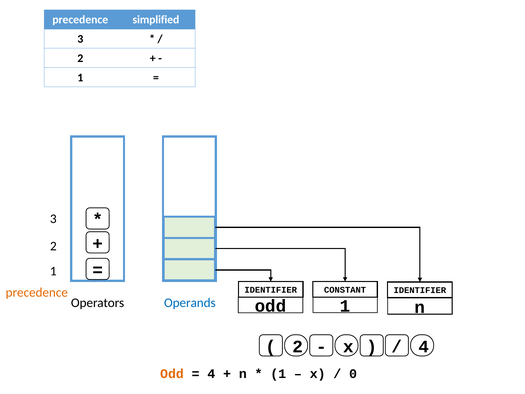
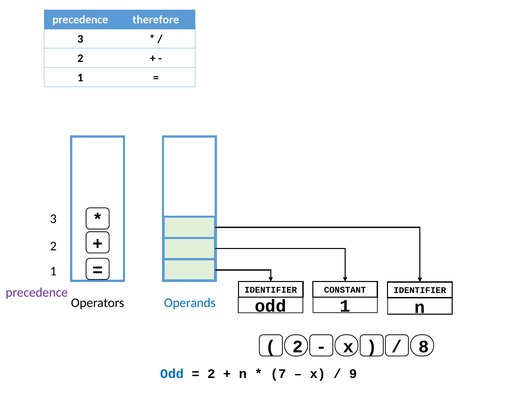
simplified: simplified -> therefore (156, 20)
precedence colour: orange -> purple (37, 292)
4: 4 -> 8 (424, 346)
Odd colour: orange -> blue (172, 374)
4: 4 -> 2 (211, 374)
1: 1 -> 7 (278, 374)
0: 0 -> 9 (353, 374)
